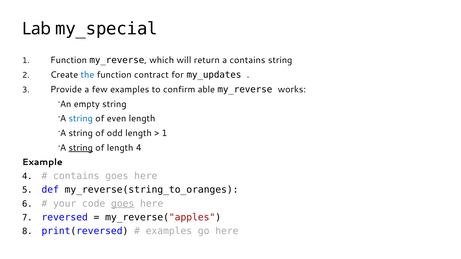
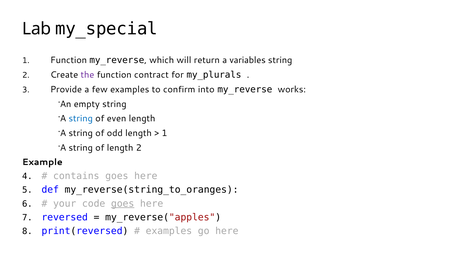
a contains: contains -> variables (248, 60)
the colour: blue -> purple (87, 75)
my_updates: my_updates -> my_plurals (214, 75)
able: able -> into (206, 90)
string underline: present -> none (81, 148)
length 4: 4 -> 2 (139, 148)
